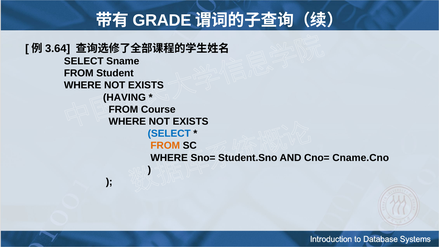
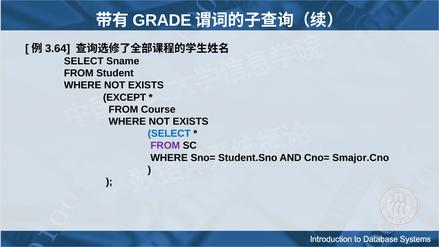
HAVING: HAVING -> EXCEPT (125, 97)
FROM colour: orange -> purple (165, 146)
Cname.Cno: Cname.Cno -> Smajor.Cno (361, 158)
